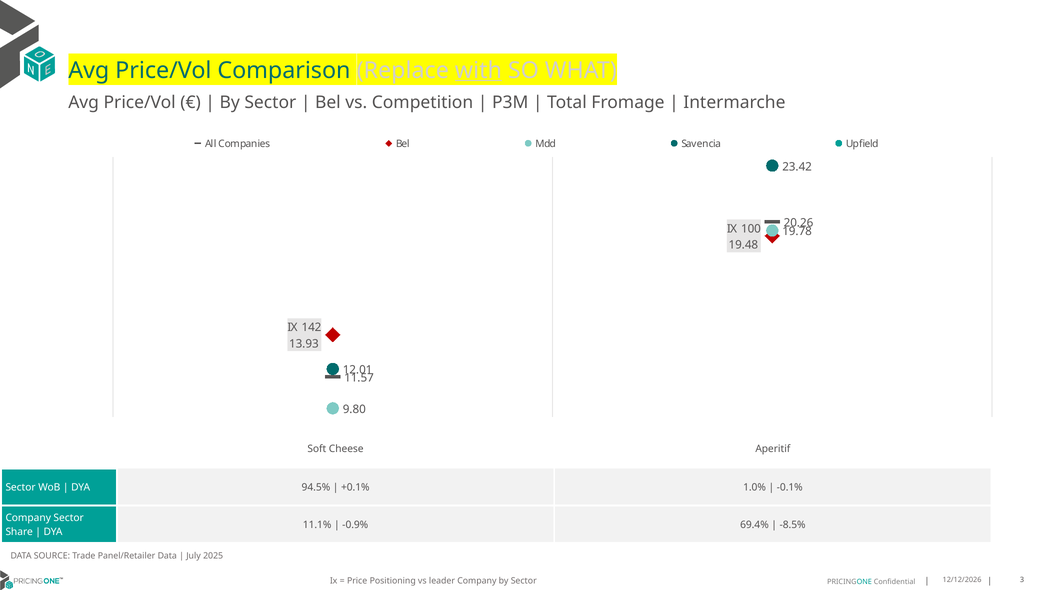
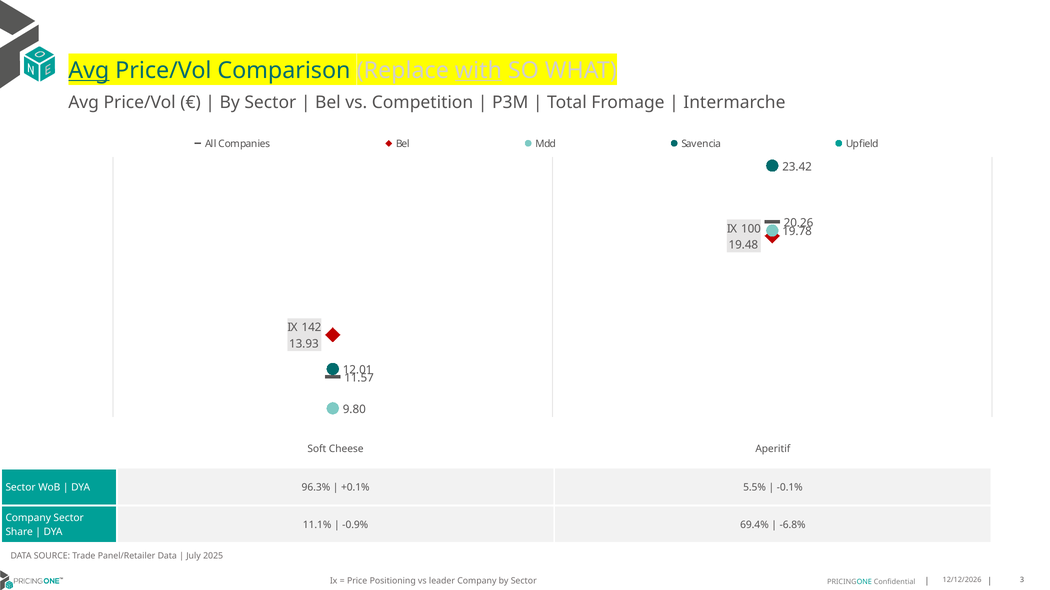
Avg underline: none -> present (89, 71)
94.5%: 94.5% -> 96.3% (316, 488)
1.0%: 1.0% -> 5.5% (755, 488)
-8.5%: -8.5% -> -6.8% (793, 525)
